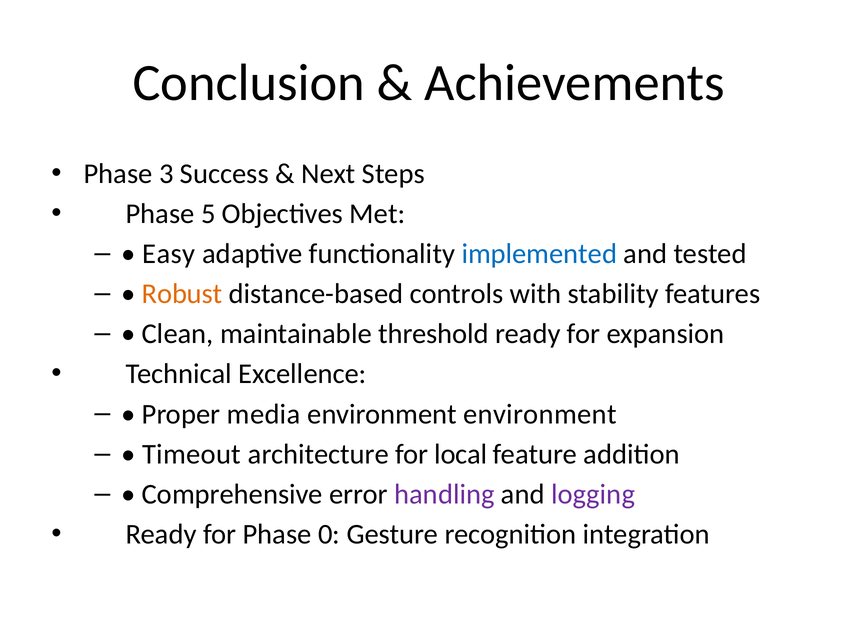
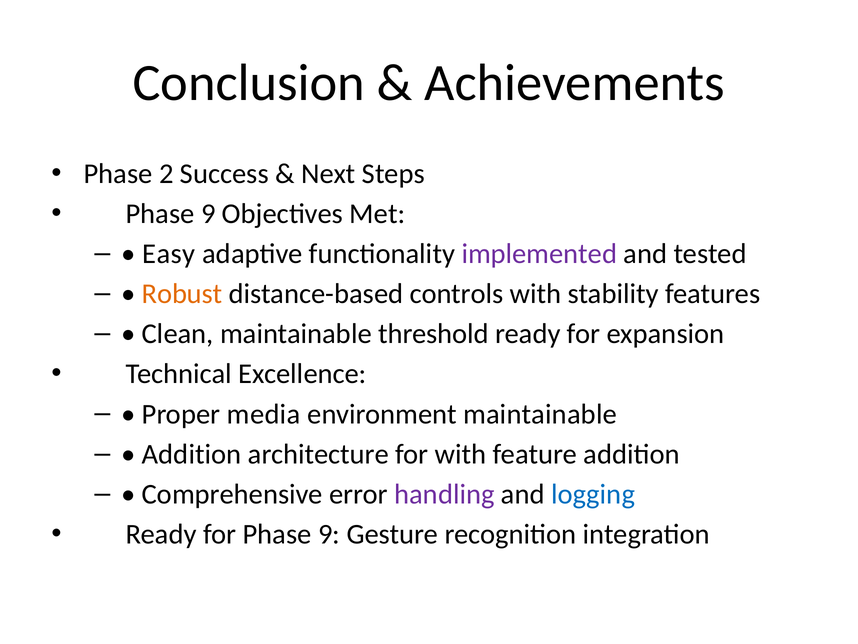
3: 3 -> 2 (166, 174)
5: 5 -> 9 (208, 214)
implemented colour: blue -> purple (539, 254)
environment environment: environment -> maintainable (540, 414)
Timeout: Timeout -> Addition (192, 454)
for local: local -> with (461, 454)
logging colour: purple -> blue (593, 494)
Phase 0: 0 -> 9 (329, 534)
